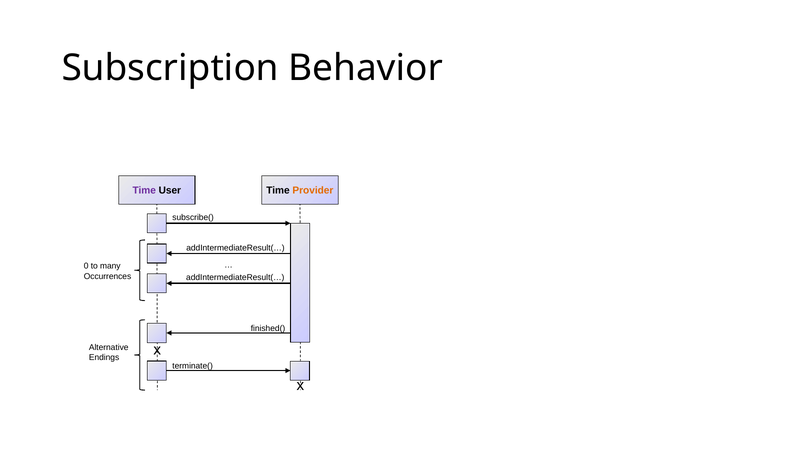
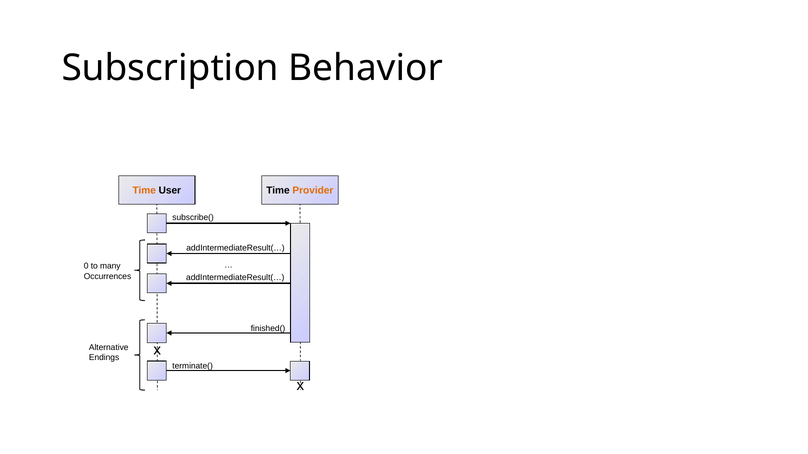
Time colour: purple -> orange (144, 191)
